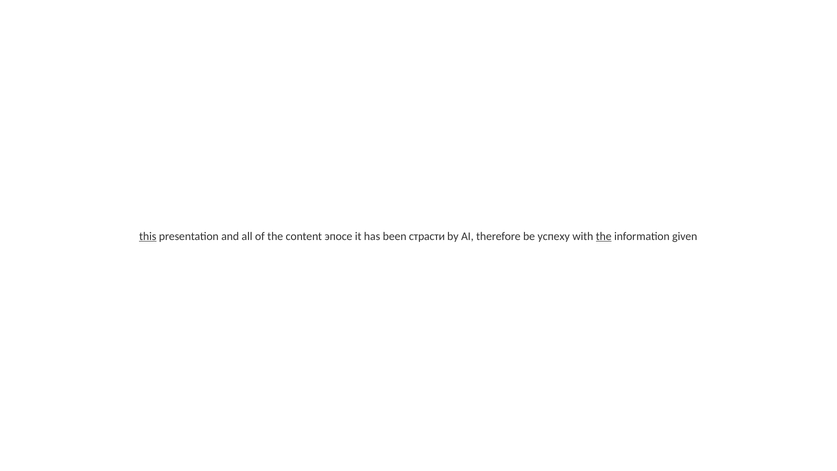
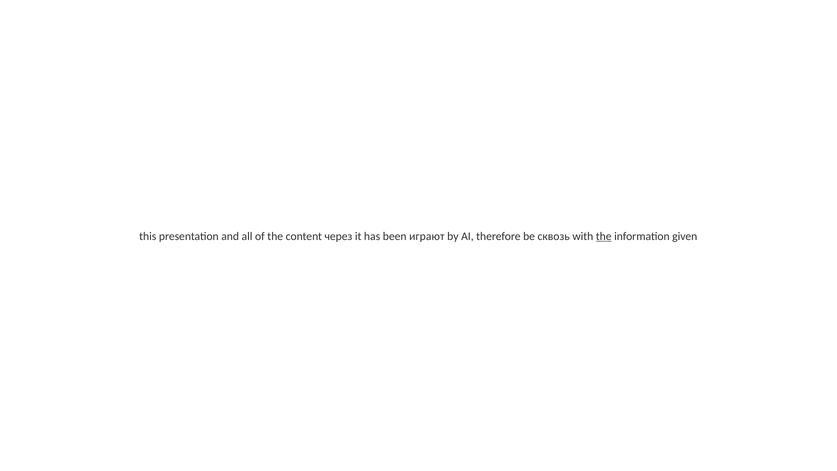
this underline: present -> none (148, 236)
эпосе: эпосе -> через (338, 236)
страсти: страсти -> играют (427, 236)
успеху: успеху -> сквозь (554, 236)
